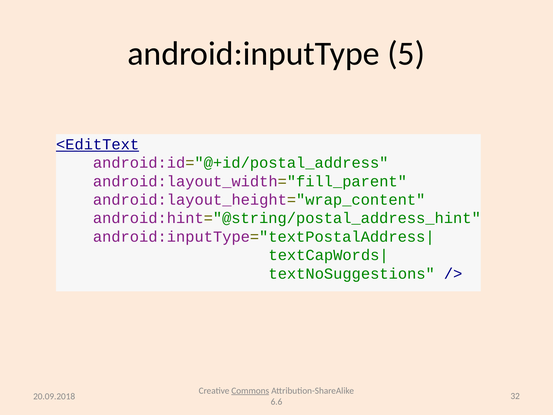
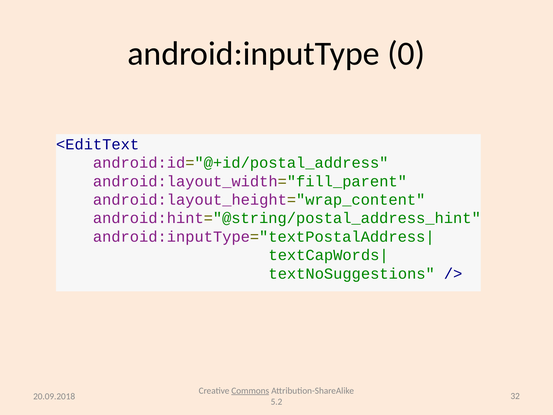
5: 5 -> 0 (406, 54)
<EditText underline: present -> none (98, 144)
6.6: 6.6 -> 5.2 (276, 402)
